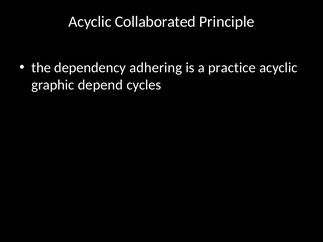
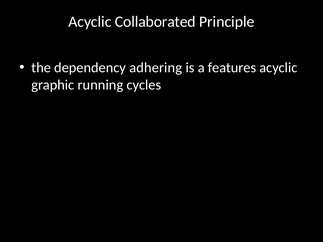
practice: practice -> features (232, 68)
depend: depend -> running (100, 85)
